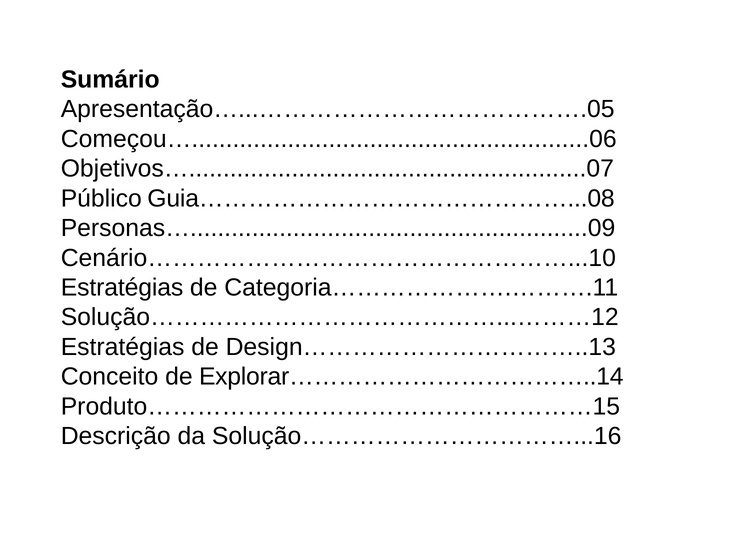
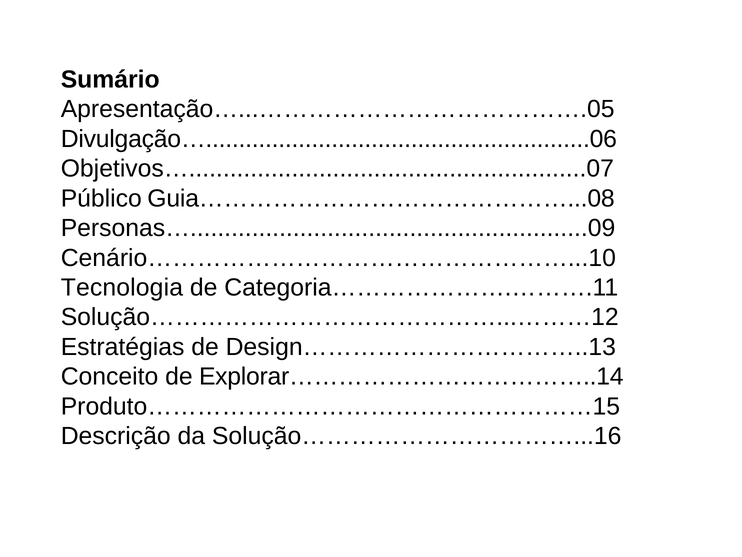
Começou…..........................................................06: Começou…..........................................................06 -> Divulgação…..........................................................06 (339, 139)
Estratégias: Estratégias -> Tecnologia (122, 287)
